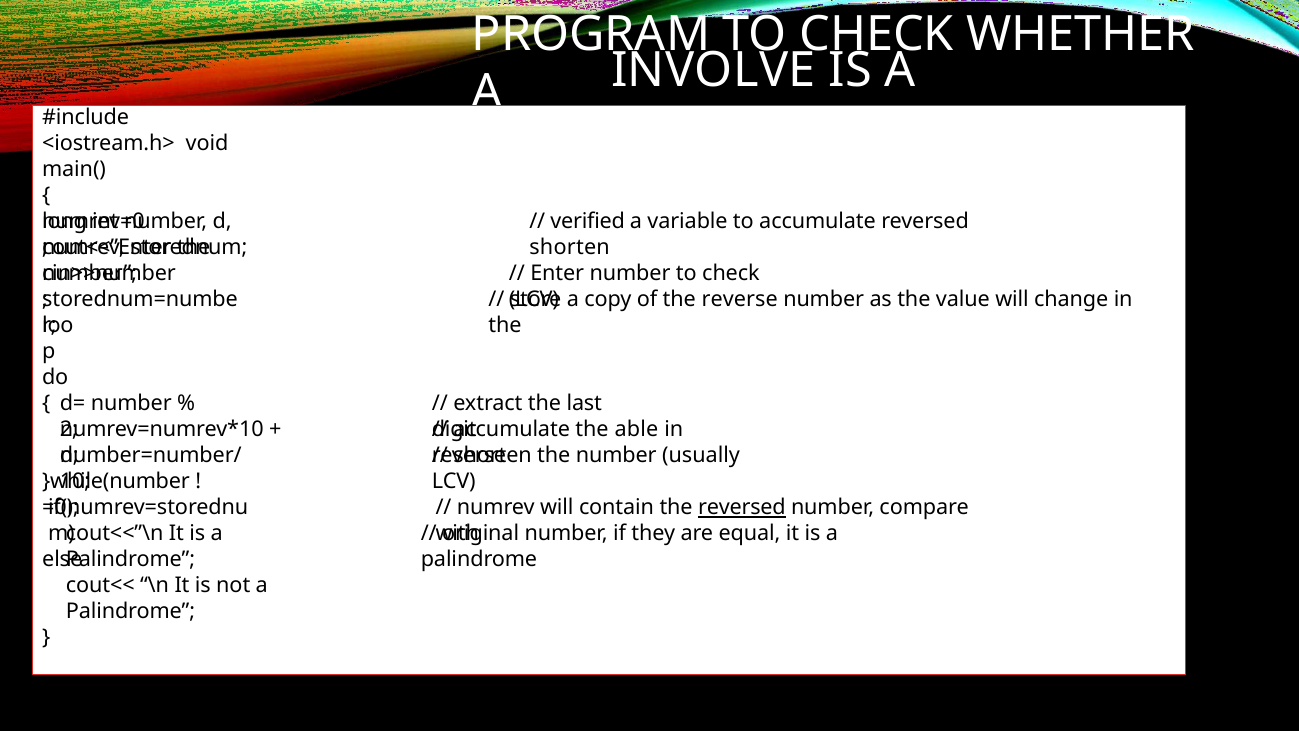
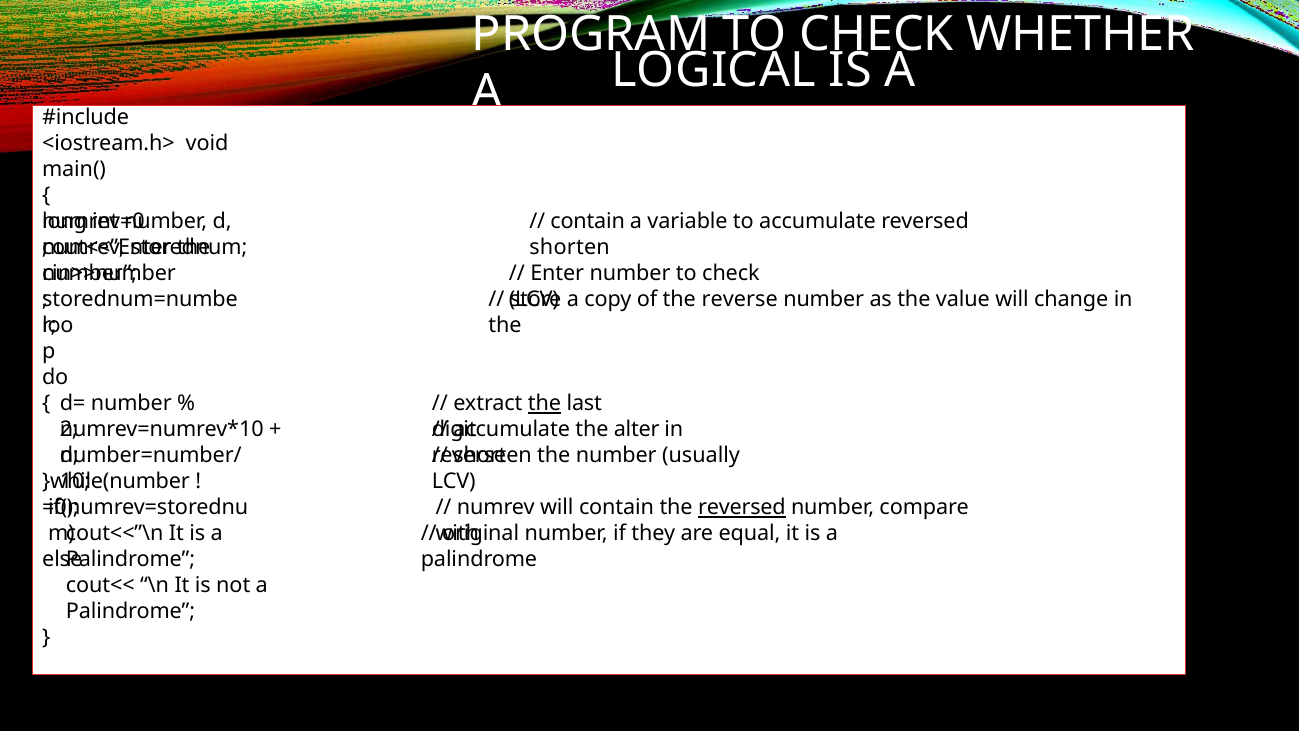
INVOLVE: INVOLVE -> LOGICAL (714, 71)
verified: verified -> contain (588, 222)
the underline: none -> present (545, 404)
able: able -> alter (637, 430)
